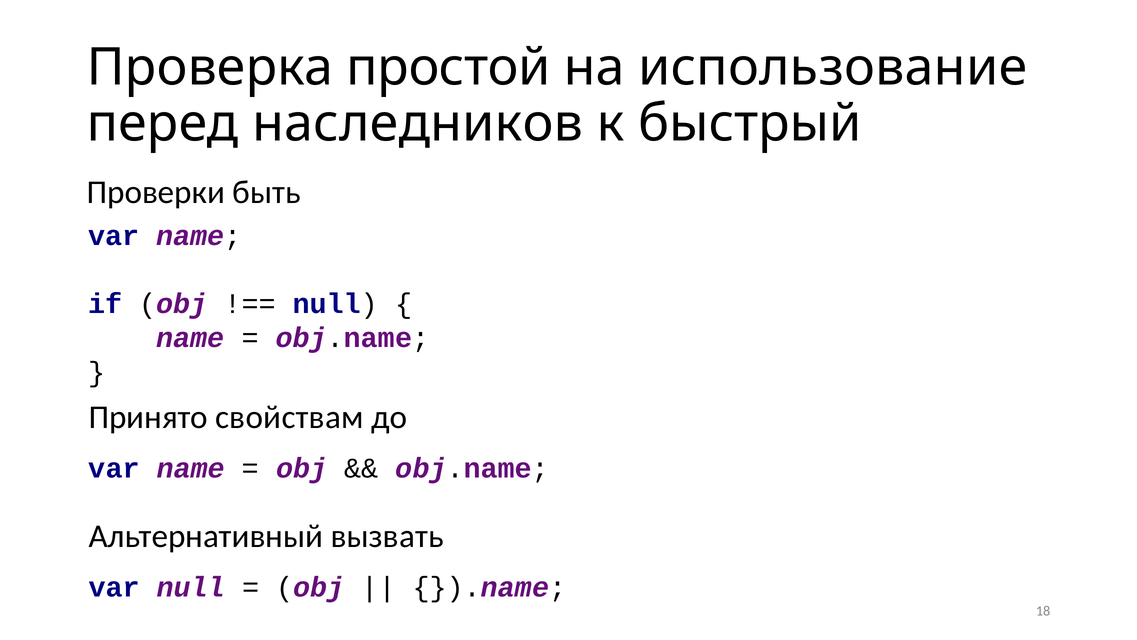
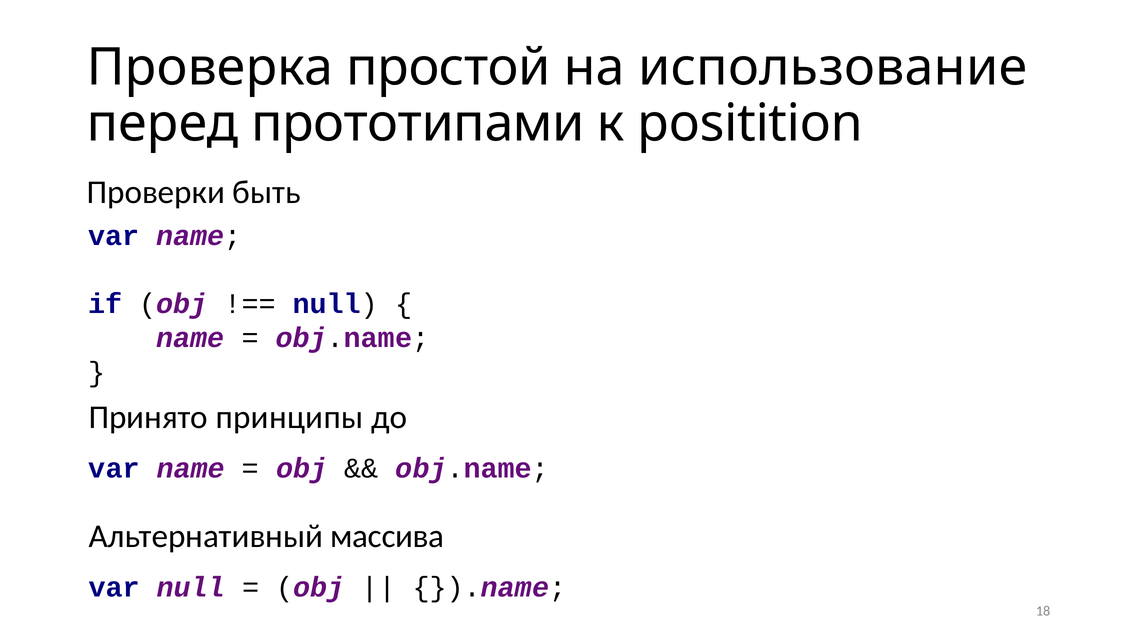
наследников: наследников -> прототипами (418, 124)
быстрый: быстрый -> positition (750, 124)
свойствам: свойствам -> принципы (289, 417)
вызвать: вызвать -> массива (387, 536)
